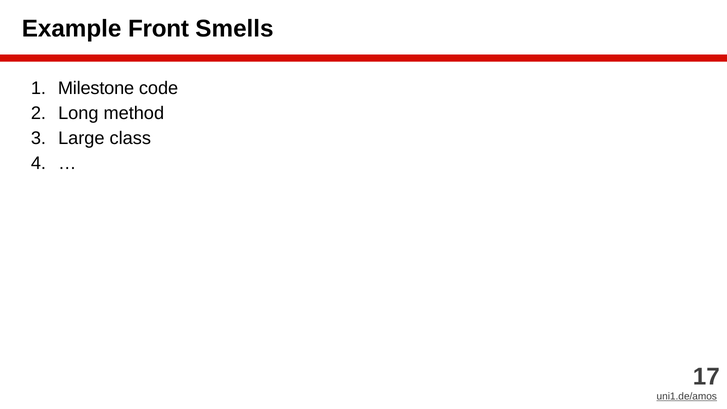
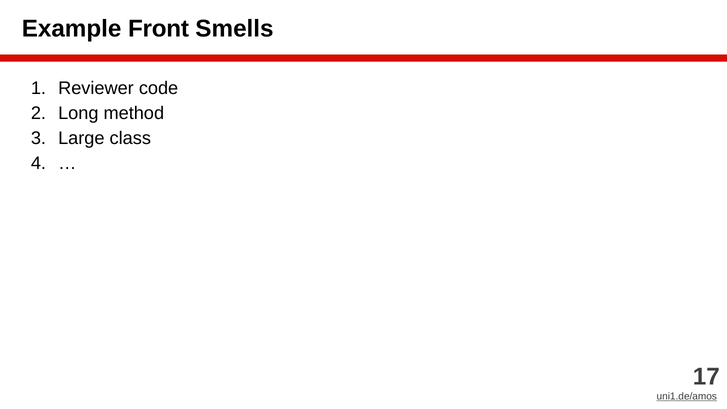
Milestone: Milestone -> Reviewer (96, 88)
